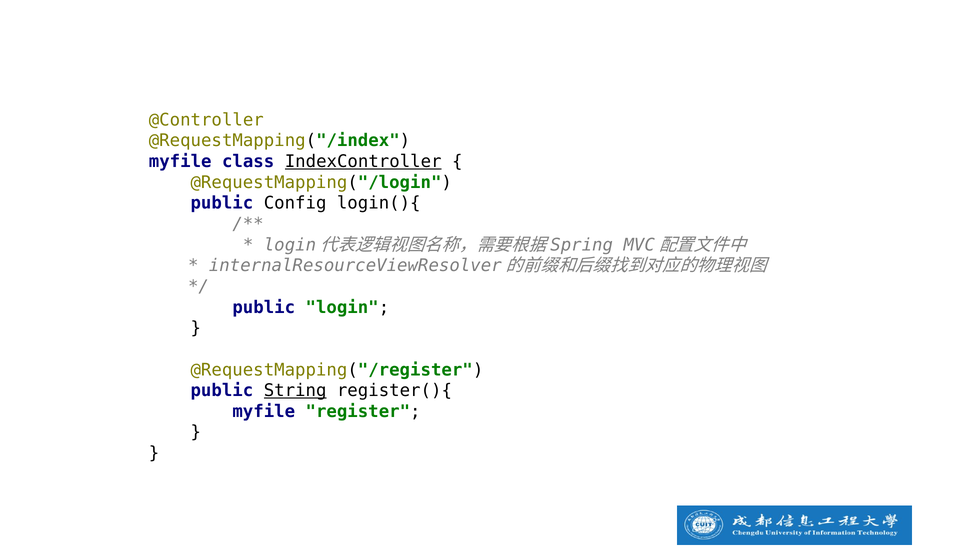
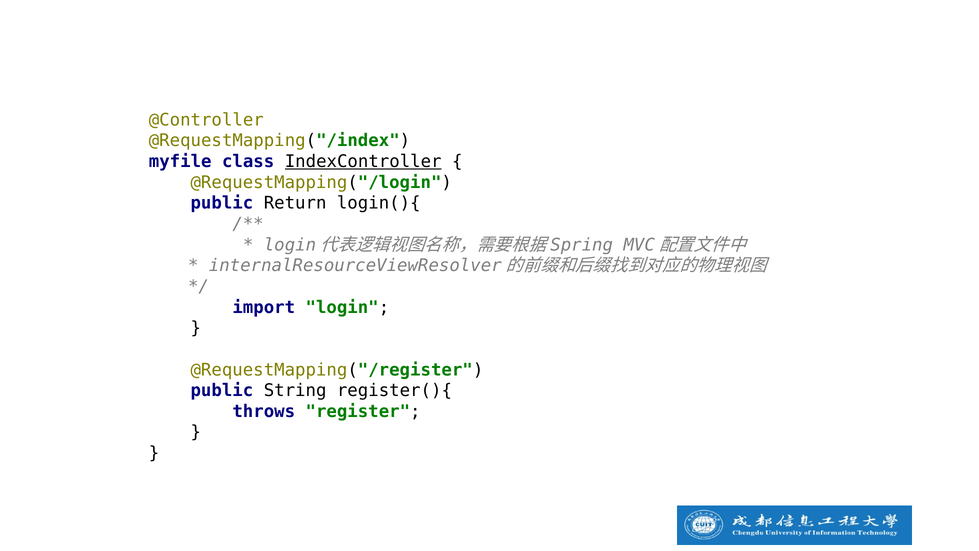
Config: Config -> Return (295, 203)
public: public -> import (264, 307)
String underline: present -> none (295, 390)
myfile: myfile -> throws (264, 411)
